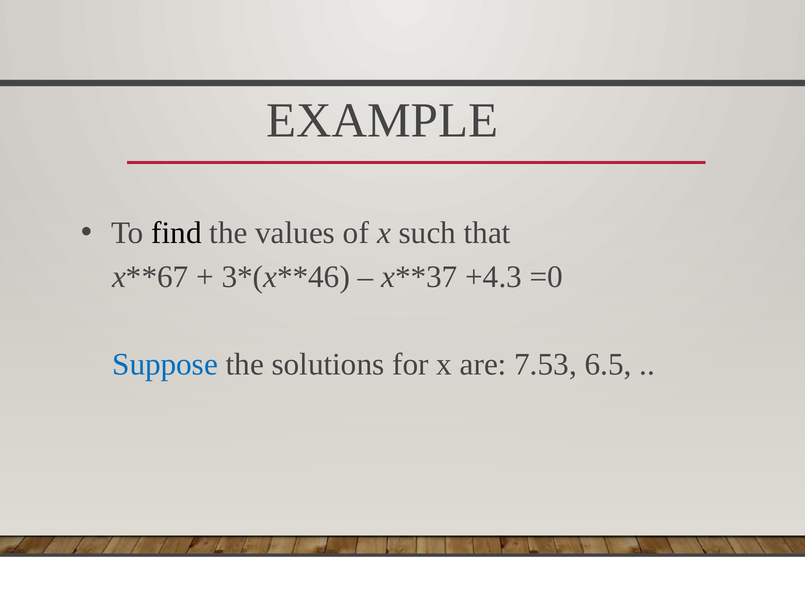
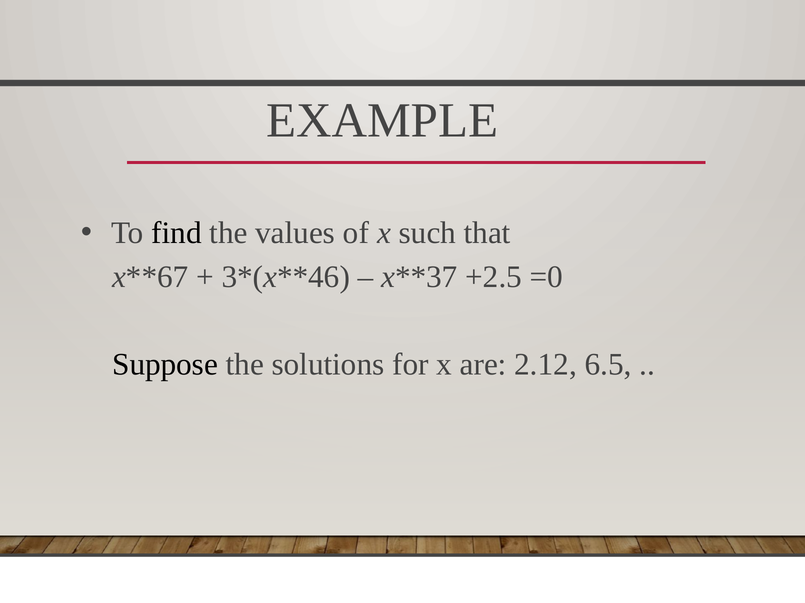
+4.3: +4.3 -> +2.5 (494, 277)
Suppose colour: blue -> black (165, 365)
7.53: 7.53 -> 2.12 (546, 365)
